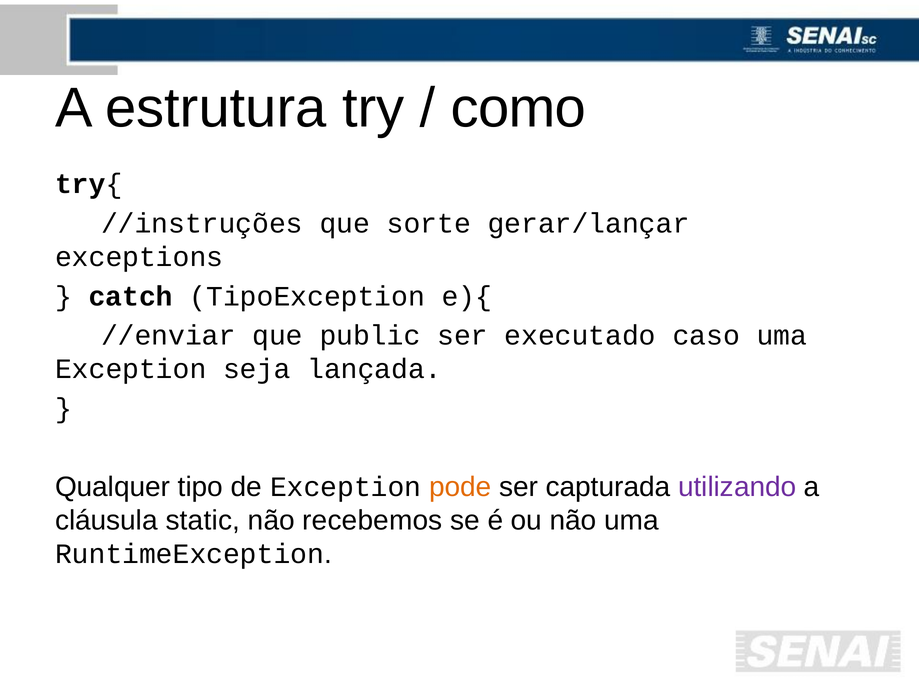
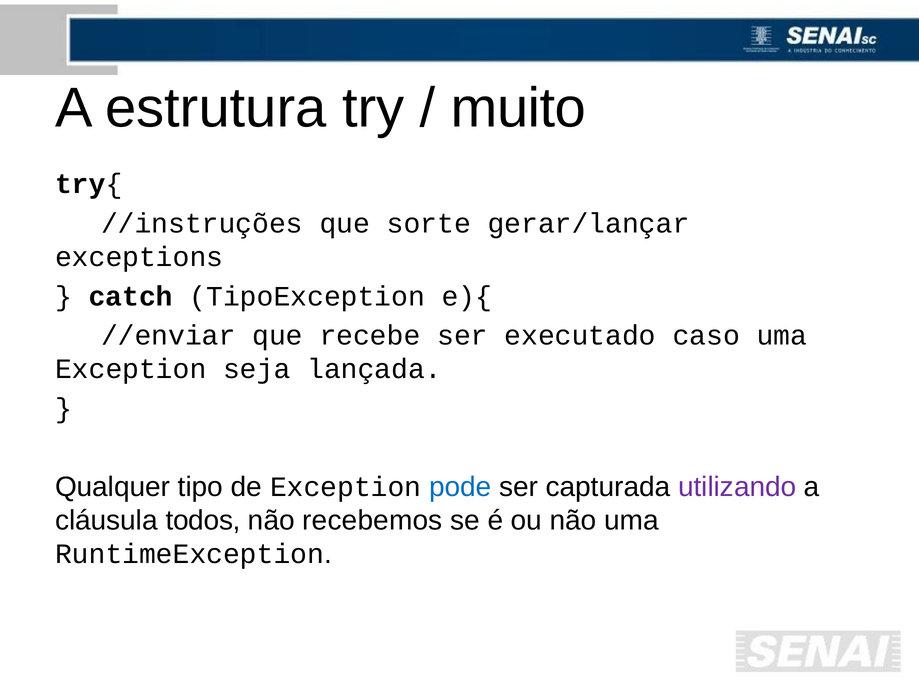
como: como -> muito (518, 108)
public: public -> recebe (370, 336)
pode colour: orange -> blue (460, 487)
static: static -> todos (203, 521)
